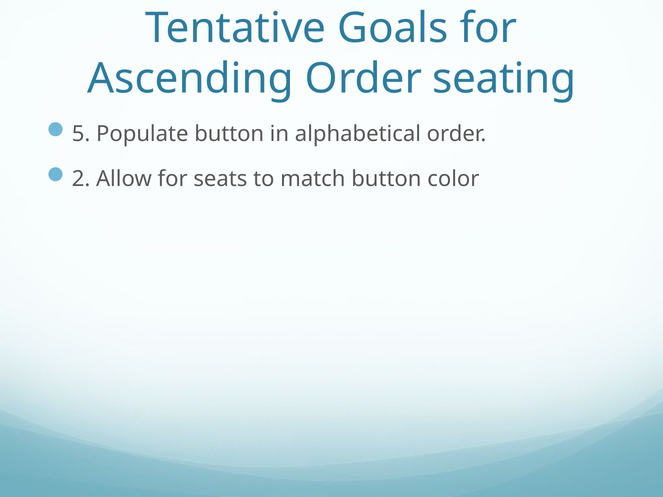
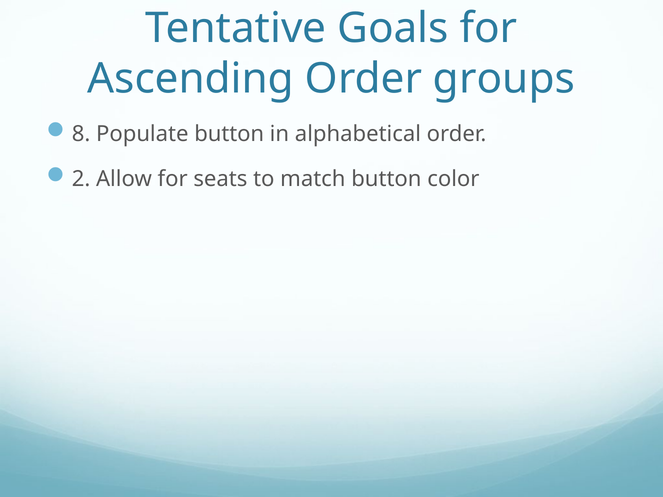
seating: seating -> groups (504, 79)
5: 5 -> 8 (81, 134)
